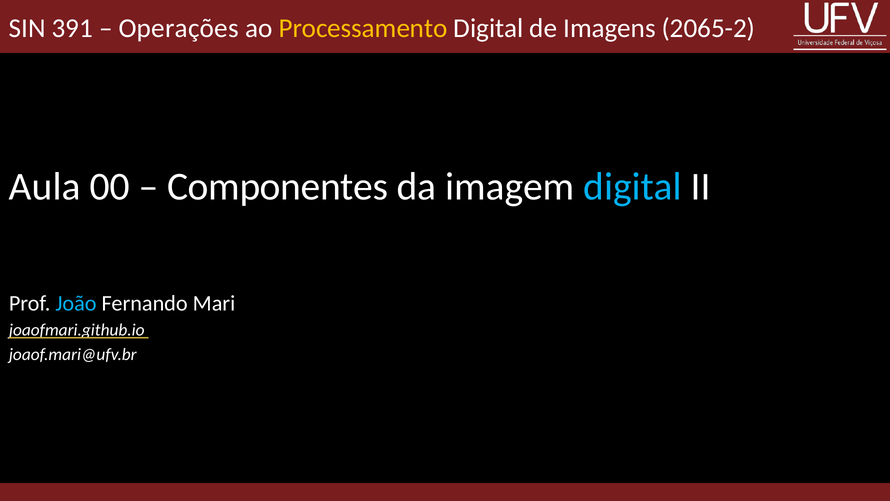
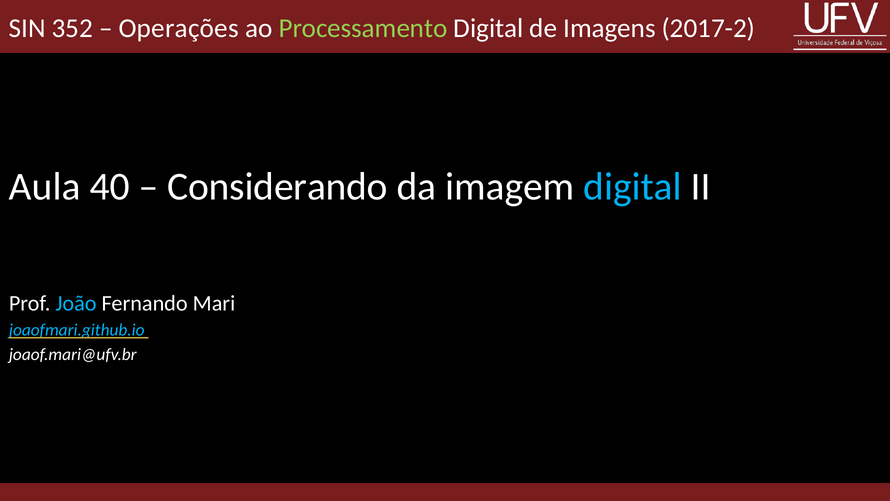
391: 391 -> 352 (72, 28)
Processamento colour: yellow -> light green (363, 28)
2065-2: 2065-2 -> 2017-2 (708, 28)
00: 00 -> 40 (110, 186)
Componentes: Componentes -> Considerando (278, 186)
joaofmari.github.io colour: white -> light blue (77, 330)
